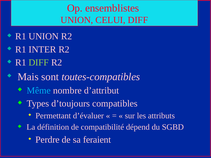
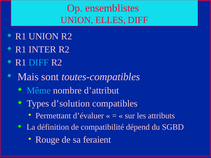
CELUI: CELUI -> ELLES (111, 20)
DIFF colour: light green -> light blue (39, 63)
d’toujours: d’toujours -> d’solution (71, 104)
Perdre: Perdre -> Rouge (48, 140)
